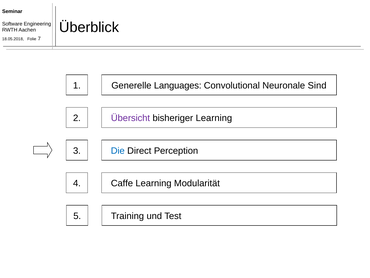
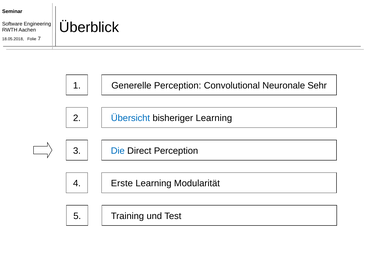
Generelle Languages: Languages -> Perception (178, 85)
Sind: Sind -> Sehr (317, 85)
Übersicht colour: purple -> blue (130, 118)
Caffe: Caffe -> Erste (122, 183)
